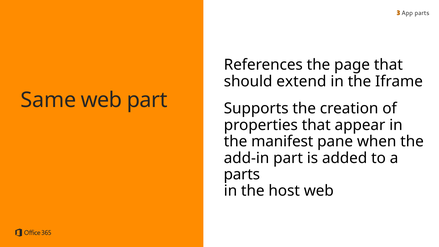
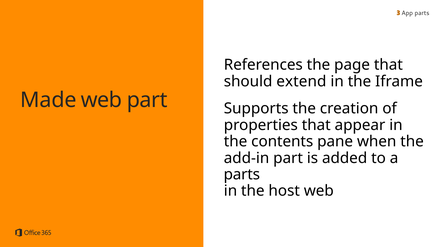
Same: Same -> Made (48, 100)
manifest: manifest -> contents (282, 141)
